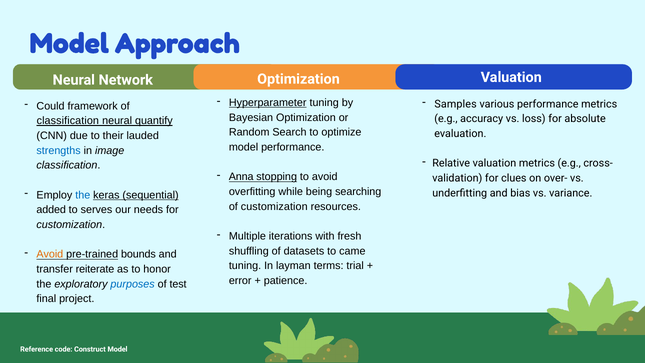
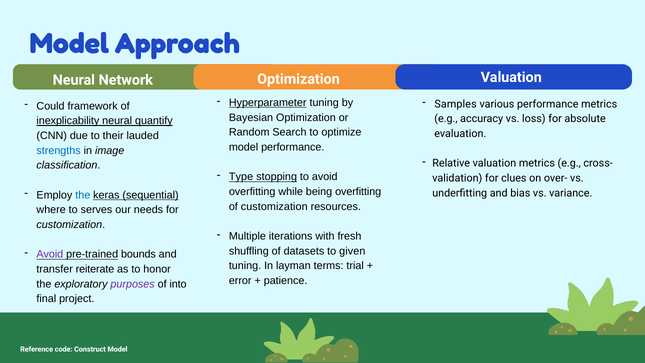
classification: classification -> inexplicability (68, 121)
Anna: Anna -> Type (241, 177)
being searching: searching -> overfitting (358, 192)
added: added -> where (51, 210)
came: came -> given (352, 251)
Avoid colour: orange -> purple (50, 254)
purposes colour: blue -> purple (133, 284)
test: test -> into (178, 284)
